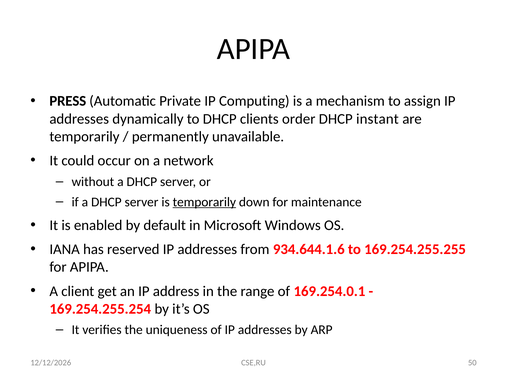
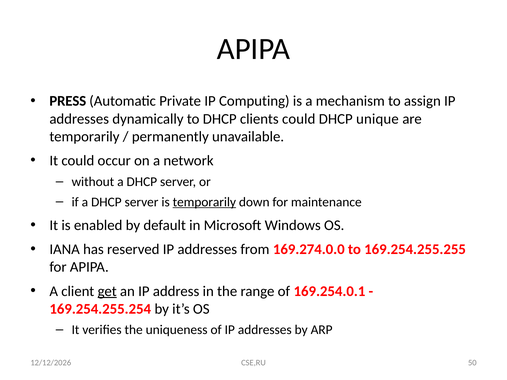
clients order: order -> could (299, 119)
instant: instant -> unique (377, 119)
934.644.1.6: 934.644.1.6 -> 169.274.0.0 (309, 249)
get underline: none -> present (107, 291)
